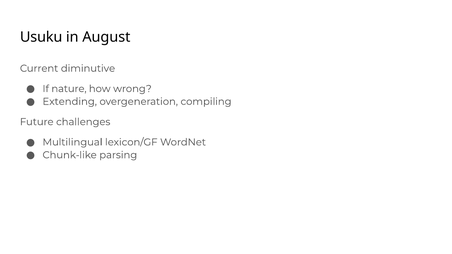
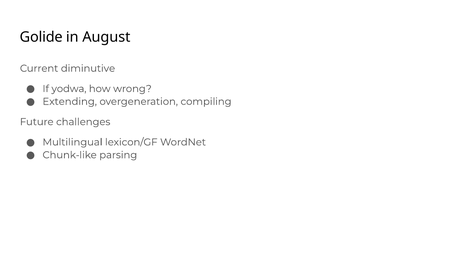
Usuku: Usuku -> Golide (41, 37)
nature: nature -> yodwa (69, 89)
